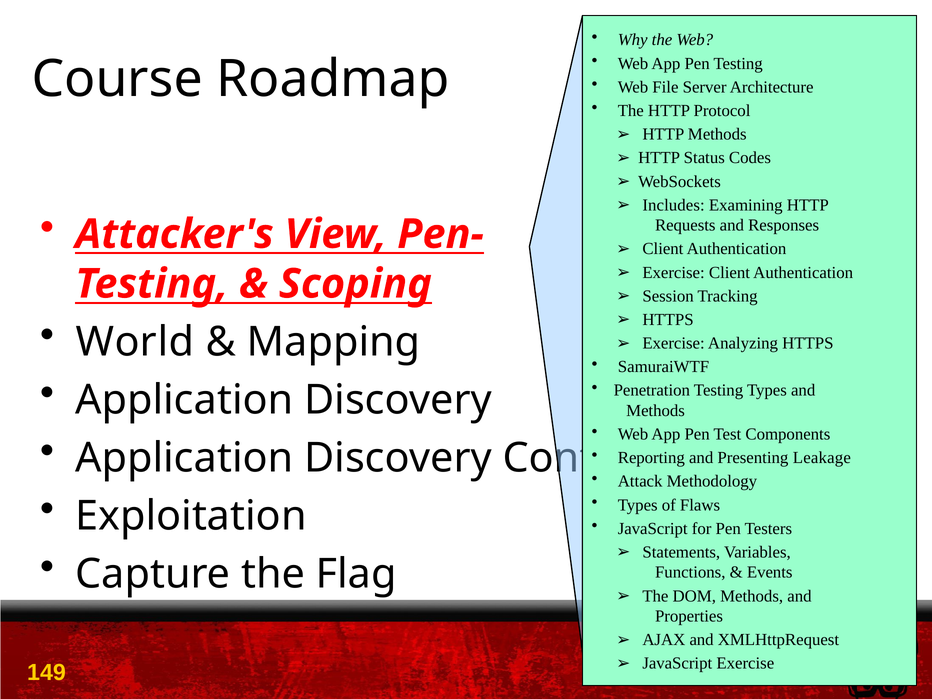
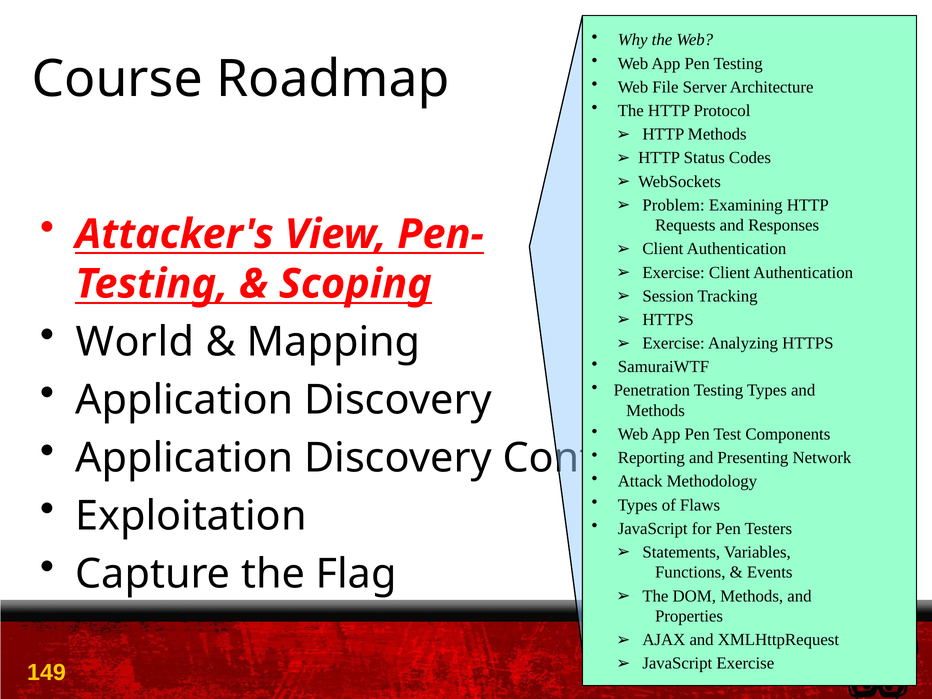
Includes: Includes -> Problem (674, 205)
Leakage: Leakage -> Network (822, 458)
